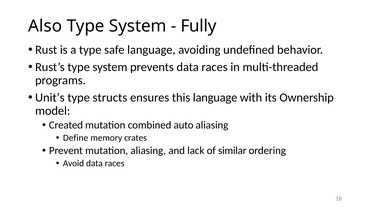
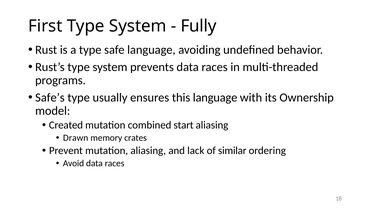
Also: Also -> First (45, 26)
Unit’s: Unit’s -> Safe’s (50, 98)
structs: structs -> usually (110, 98)
auto: auto -> start (184, 125)
Define: Define -> Drawn (76, 138)
